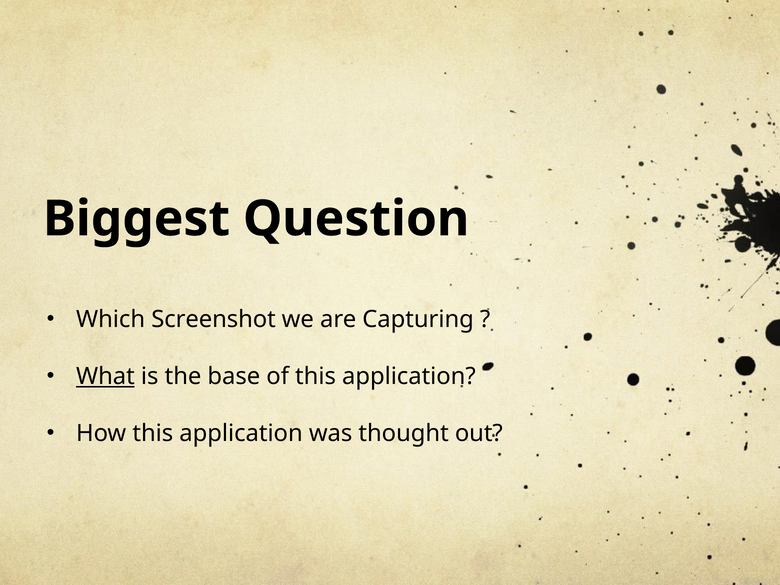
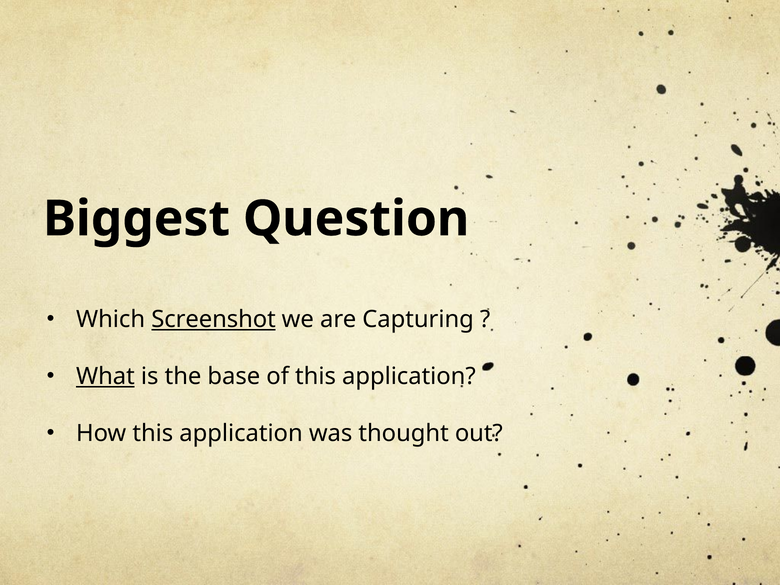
Screenshot underline: none -> present (214, 319)
